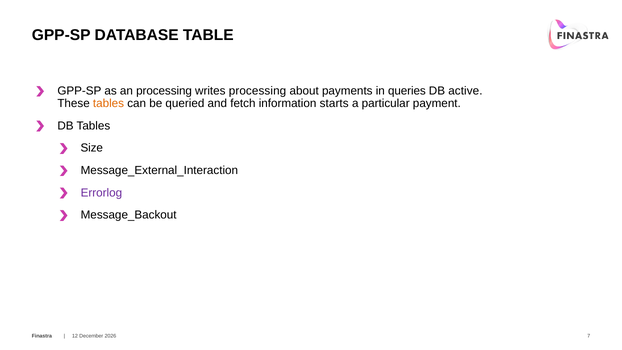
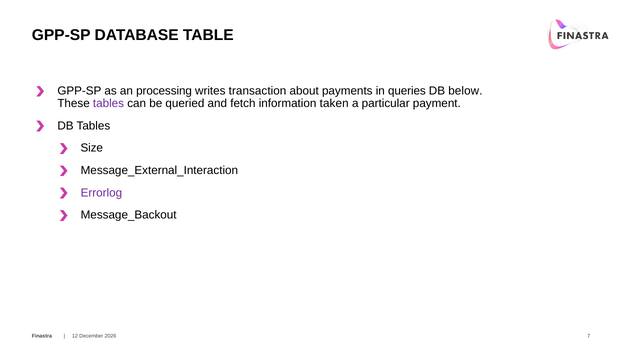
writes processing: processing -> transaction (258, 91)
active: active -> below (465, 91)
tables colour: orange -> purple (108, 103)
starts: starts -> taken (334, 103)
